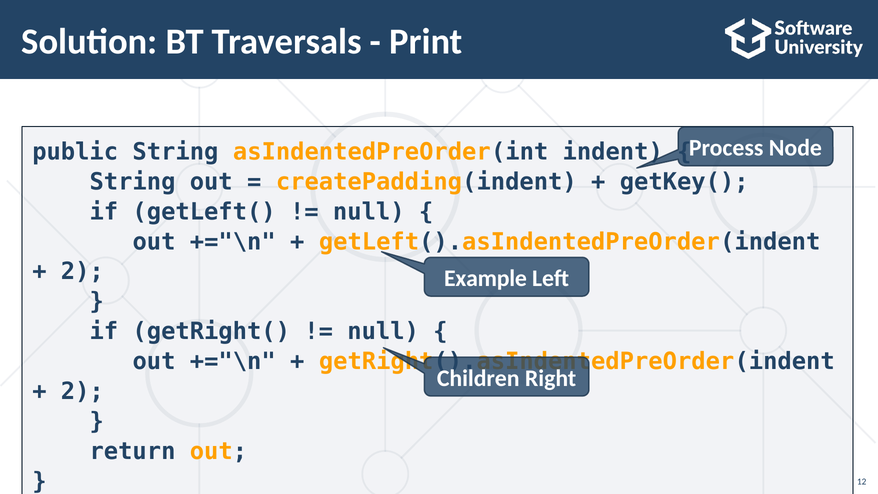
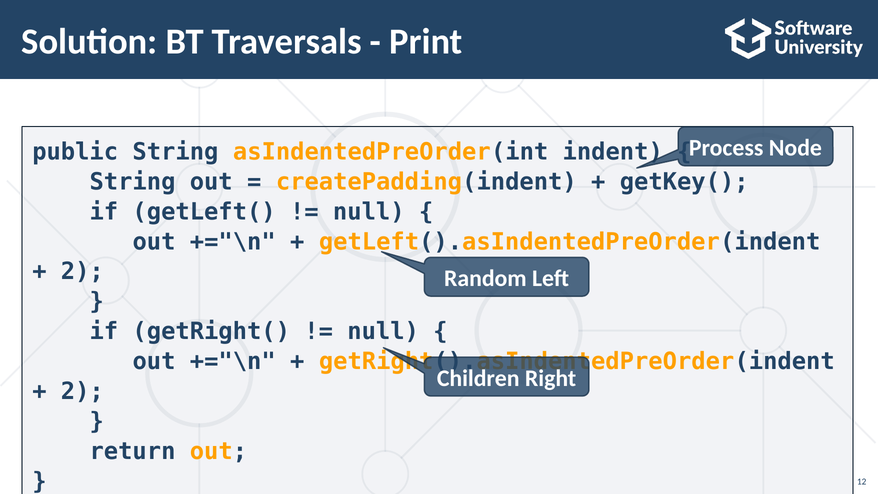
Example: Example -> Random (485, 278)
